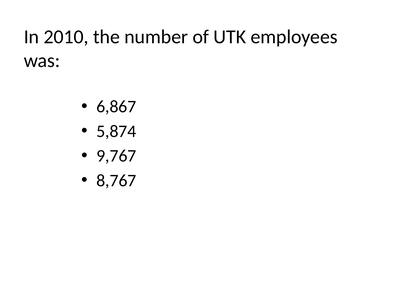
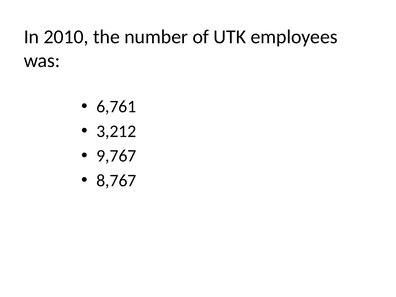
6,867: 6,867 -> 6,761 (116, 107)
5,874: 5,874 -> 3,212 (116, 131)
